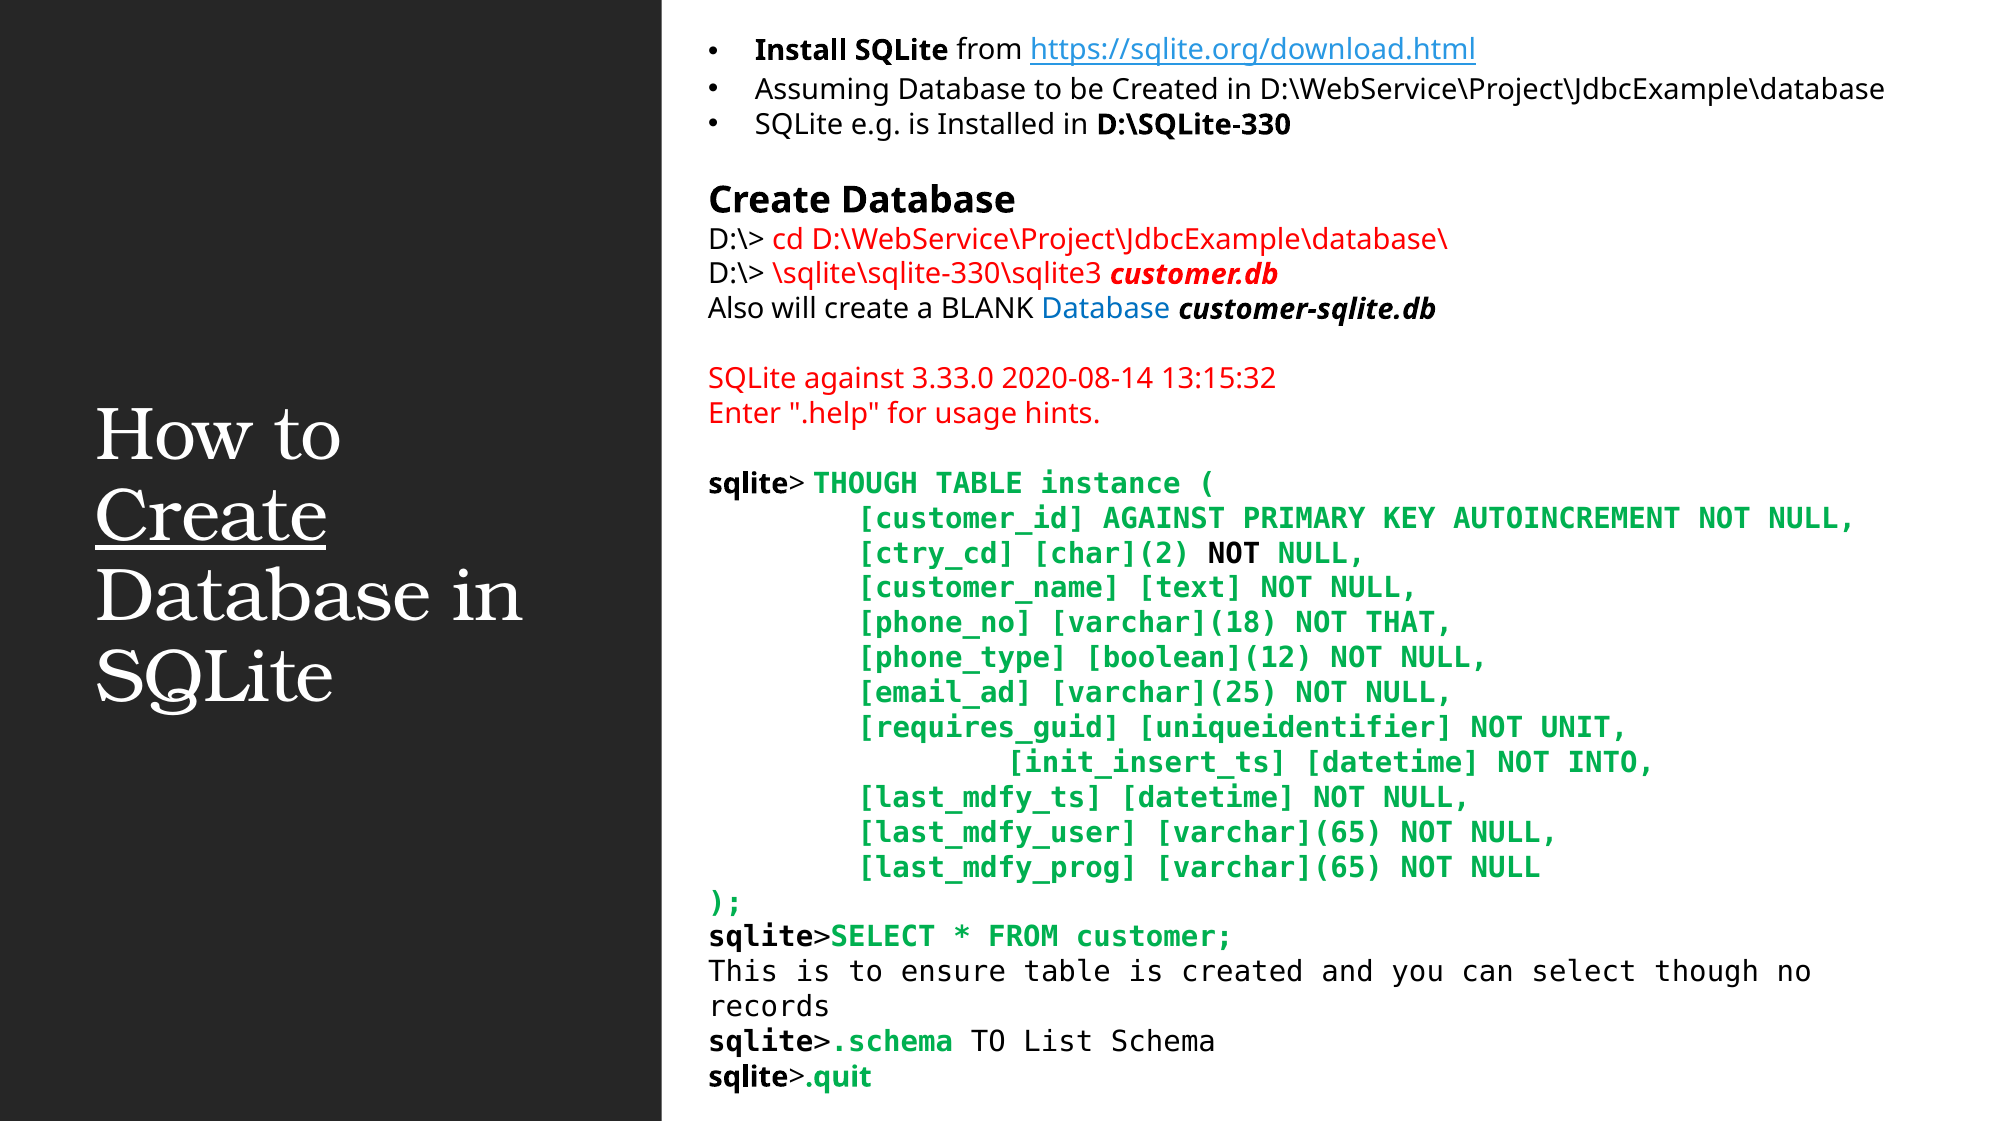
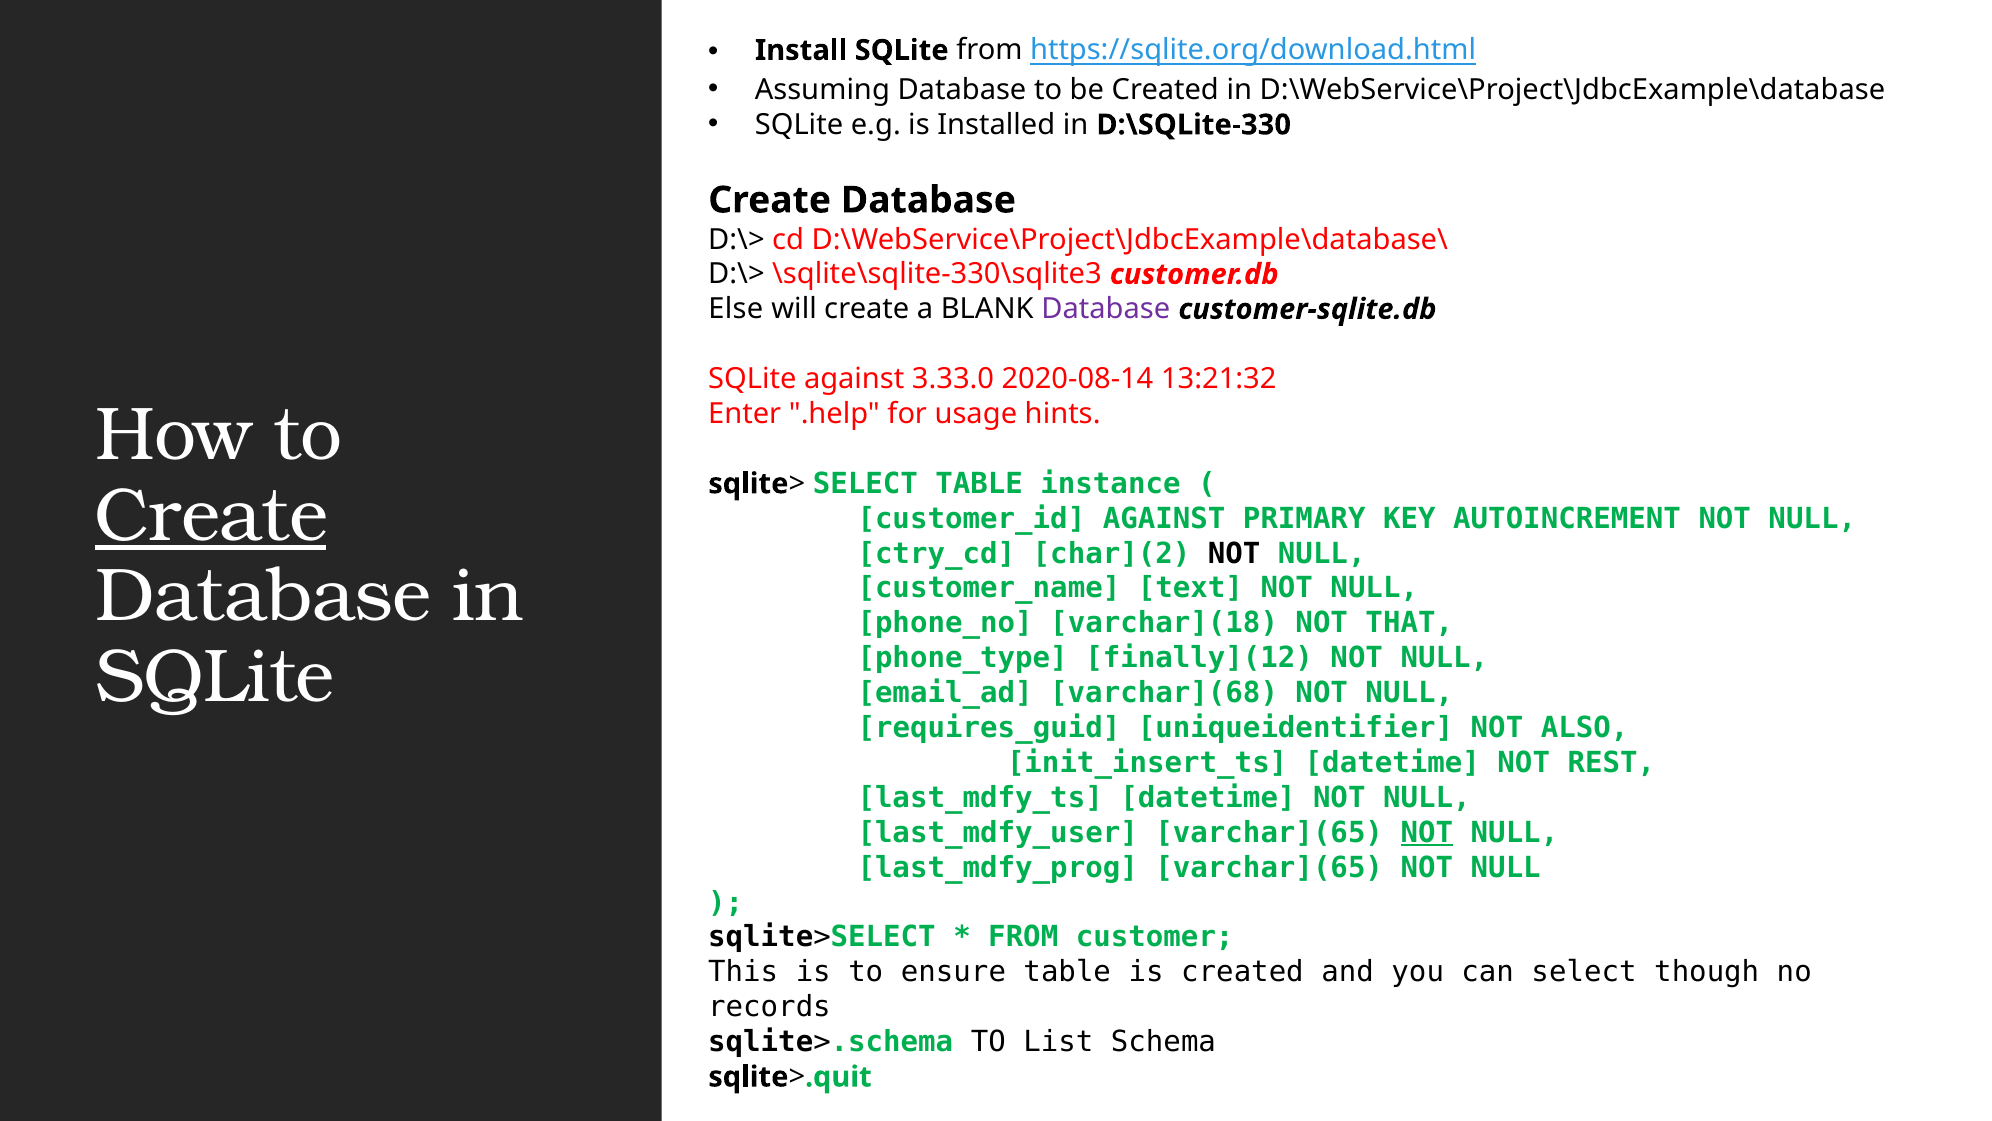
Also: Also -> Else (736, 309)
Database colour: blue -> purple (1106, 309)
13:15:32: 13:15:32 -> 13:21:32 (1219, 379)
sqlite> THOUGH: THOUGH -> SELECT (865, 483)
boolean](12: boolean](12 -> finally](12 (1199, 658)
varchar](25: varchar](25 -> varchar](68 (1164, 693)
UNIT: UNIT -> ALSO (1585, 728)
INTO: INTO -> REST (1611, 763)
NOT underline: none -> present (1427, 832)
